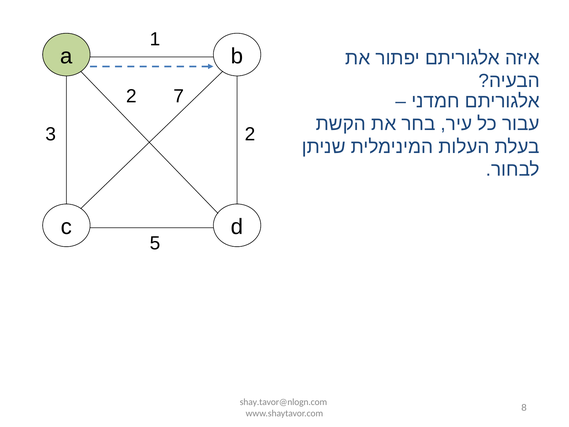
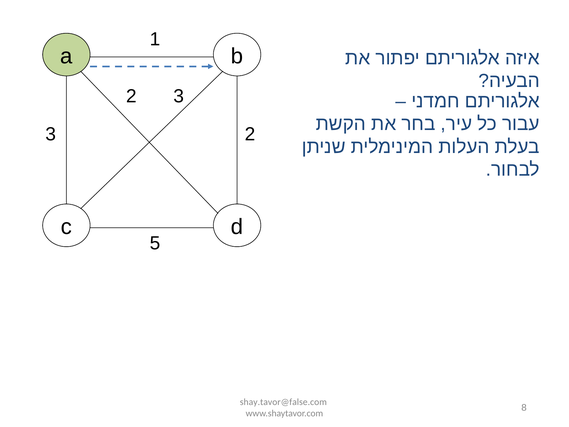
2 7: 7 -> 3 (179, 96)
shay.tavor@nlogn.com: shay.tavor@nlogn.com -> shay.tavor@false.com (283, 402)
